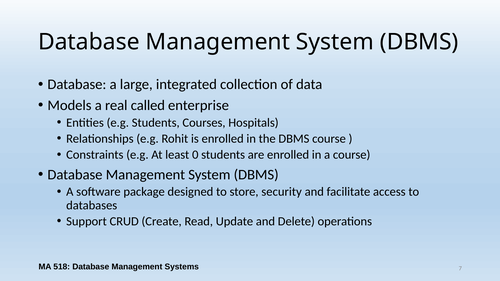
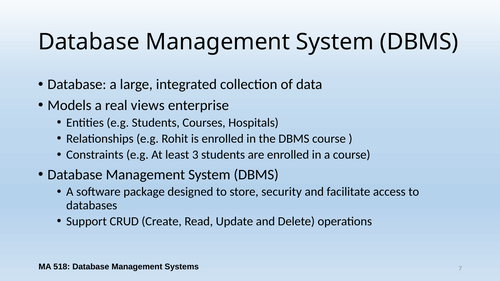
called: called -> views (148, 106)
0: 0 -> 3 (195, 155)
